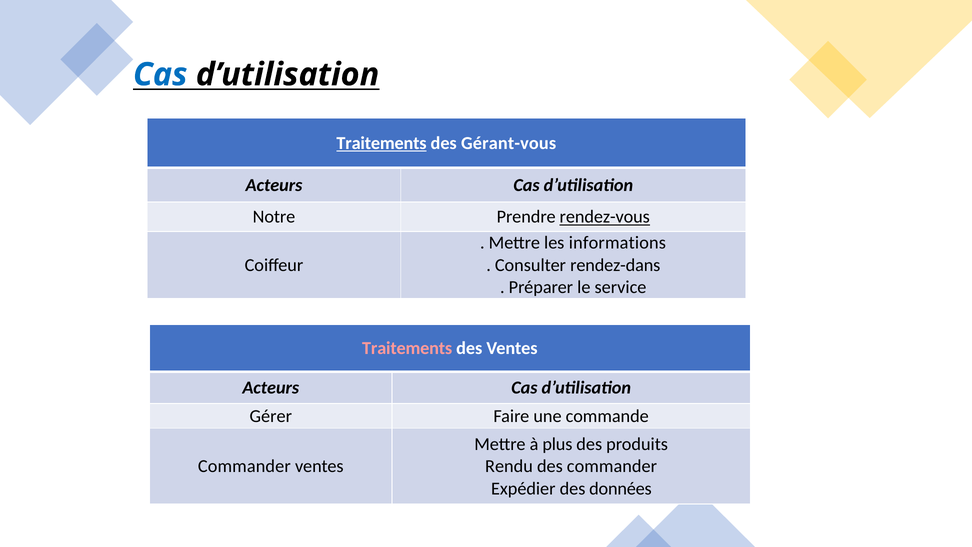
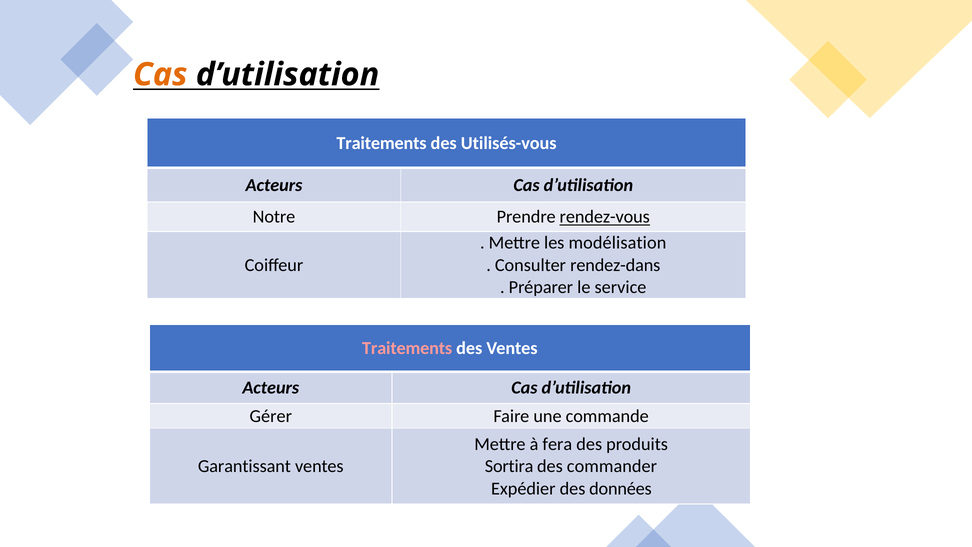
Cas colour: blue -> orange (160, 75)
Traitements underline: present -> none (382, 143)
Gérant-vous: Gérant-vous -> Utilisés-vous (509, 143)
informations: informations -> modélisation (617, 243)
plus: plus -> fera (557, 444)
Commander: Commander -> Garantissant (244, 466)
Rendu: Rendu -> Sortira (509, 466)
